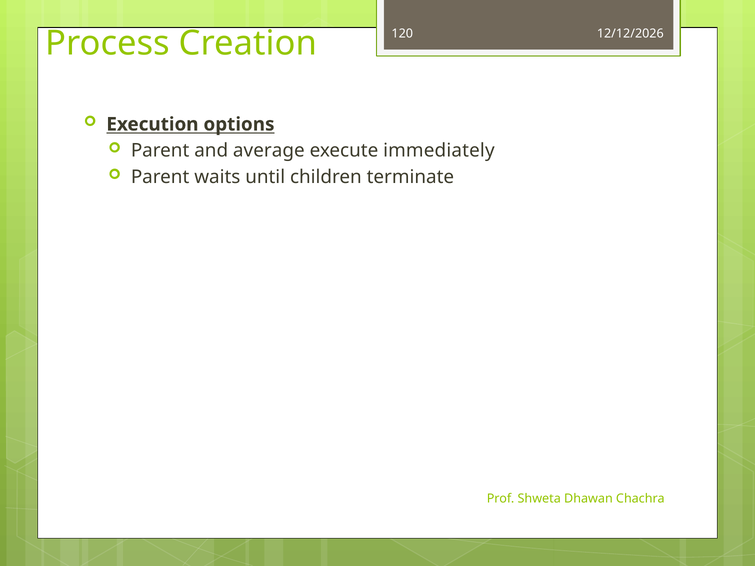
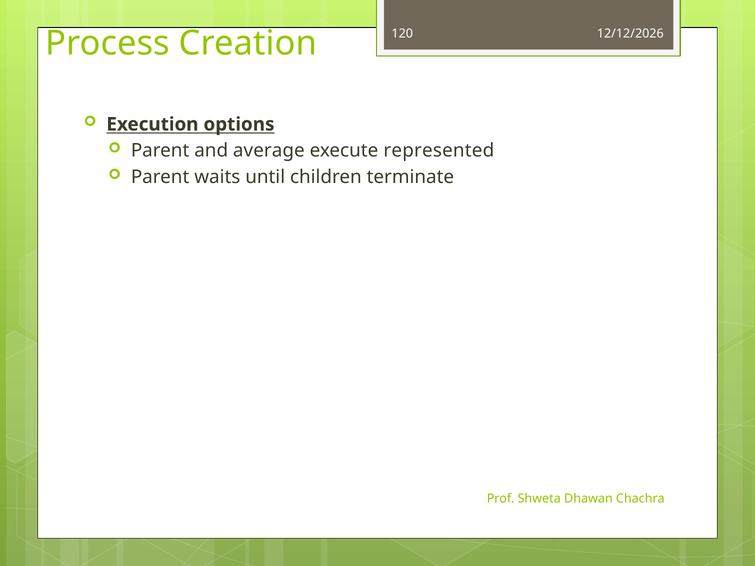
immediately: immediately -> represented (439, 151)
